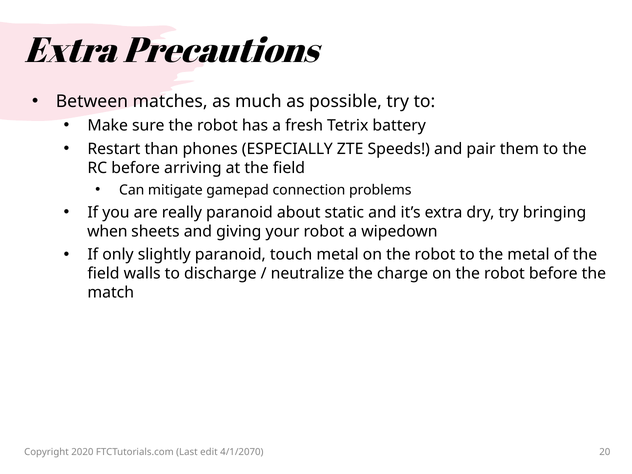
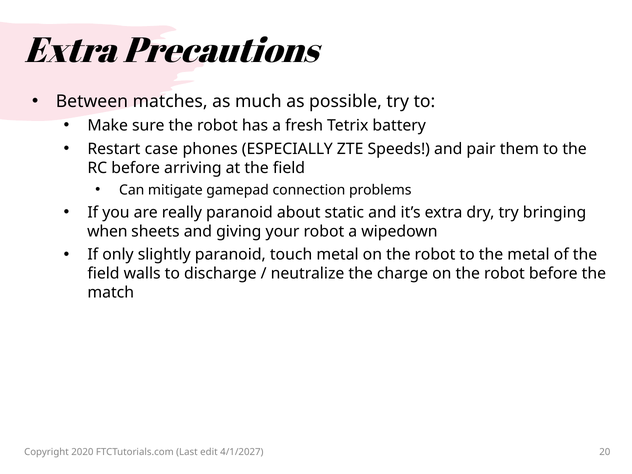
than: than -> case (161, 149)
4/1/2070: 4/1/2070 -> 4/1/2027 (242, 452)
